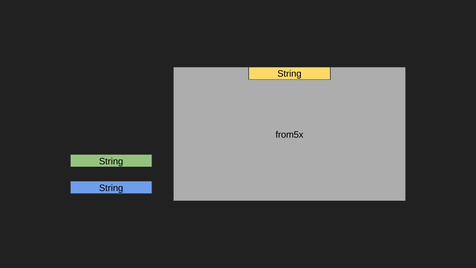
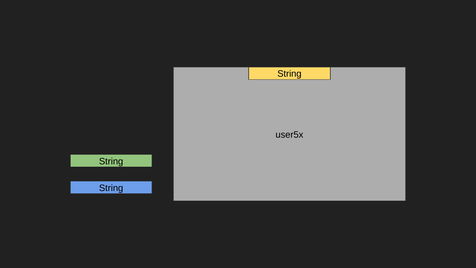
from5x: from5x -> user5x (289, 134)
